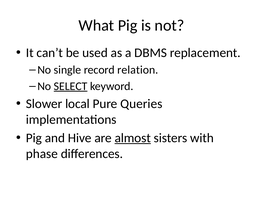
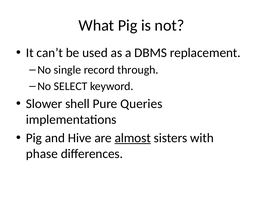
relation: relation -> through (138, 70)
SELECT underline: present -> none (71, 86)
local: local -> shell (78, 104)
